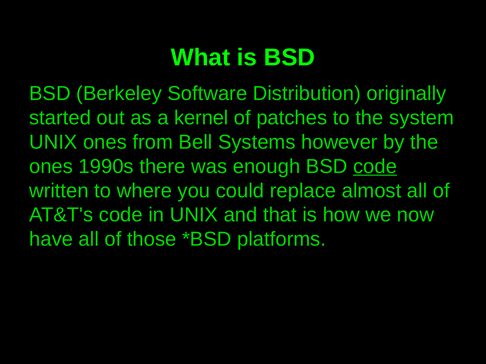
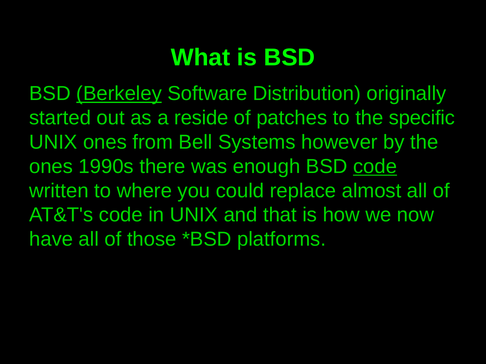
Berkeley underline: none -> present (119, 94)
kernel: kernel -> reside (201, 118)
system: system -> specific (422, 118)
